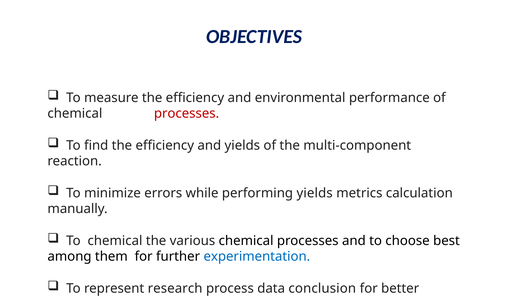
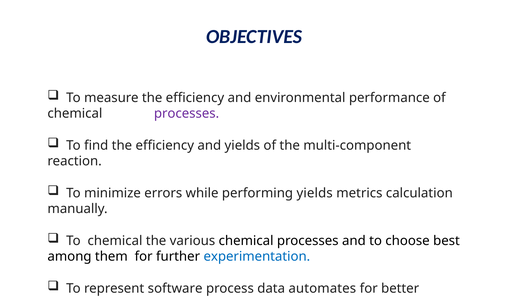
processes colour: red -> purple (187, 113)
research: research -> software (175, 288)
conclusion: conclusion -> automates (322, 288)
